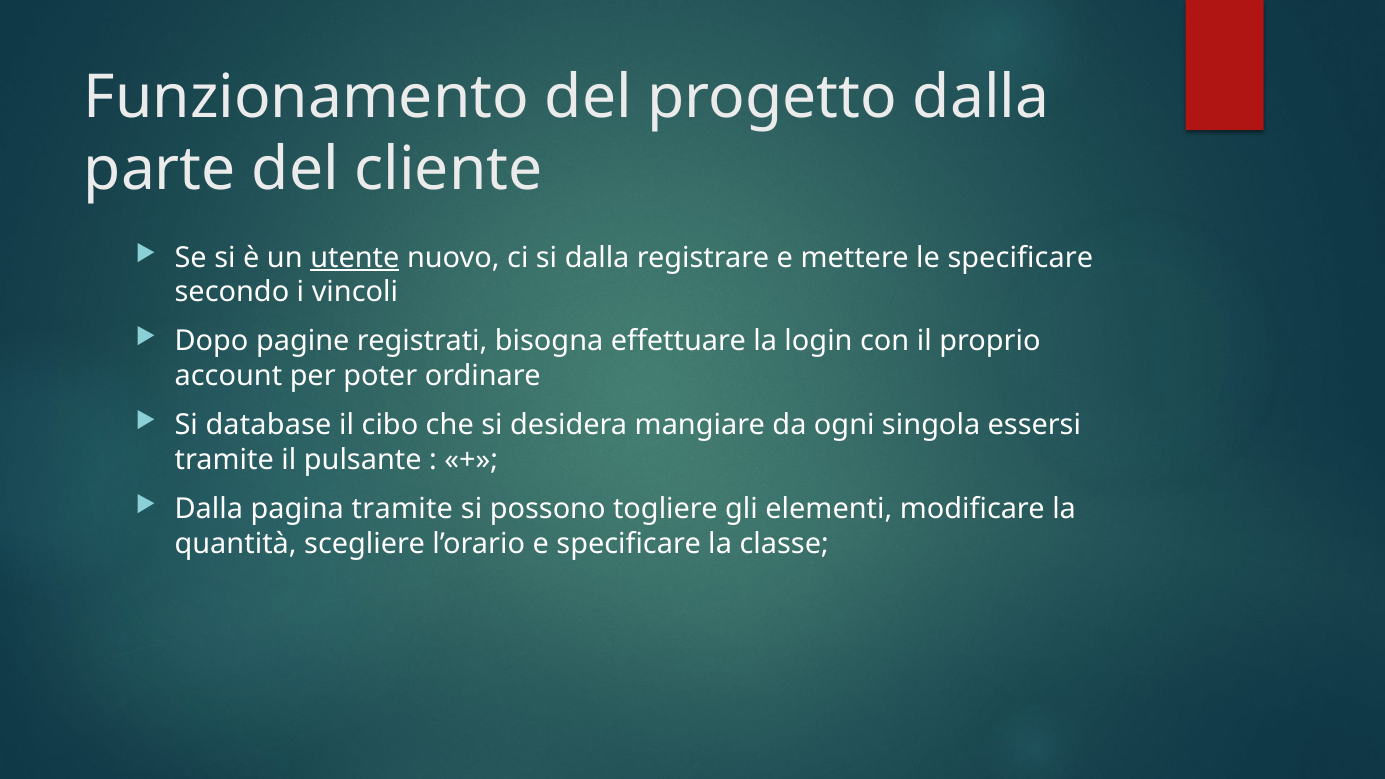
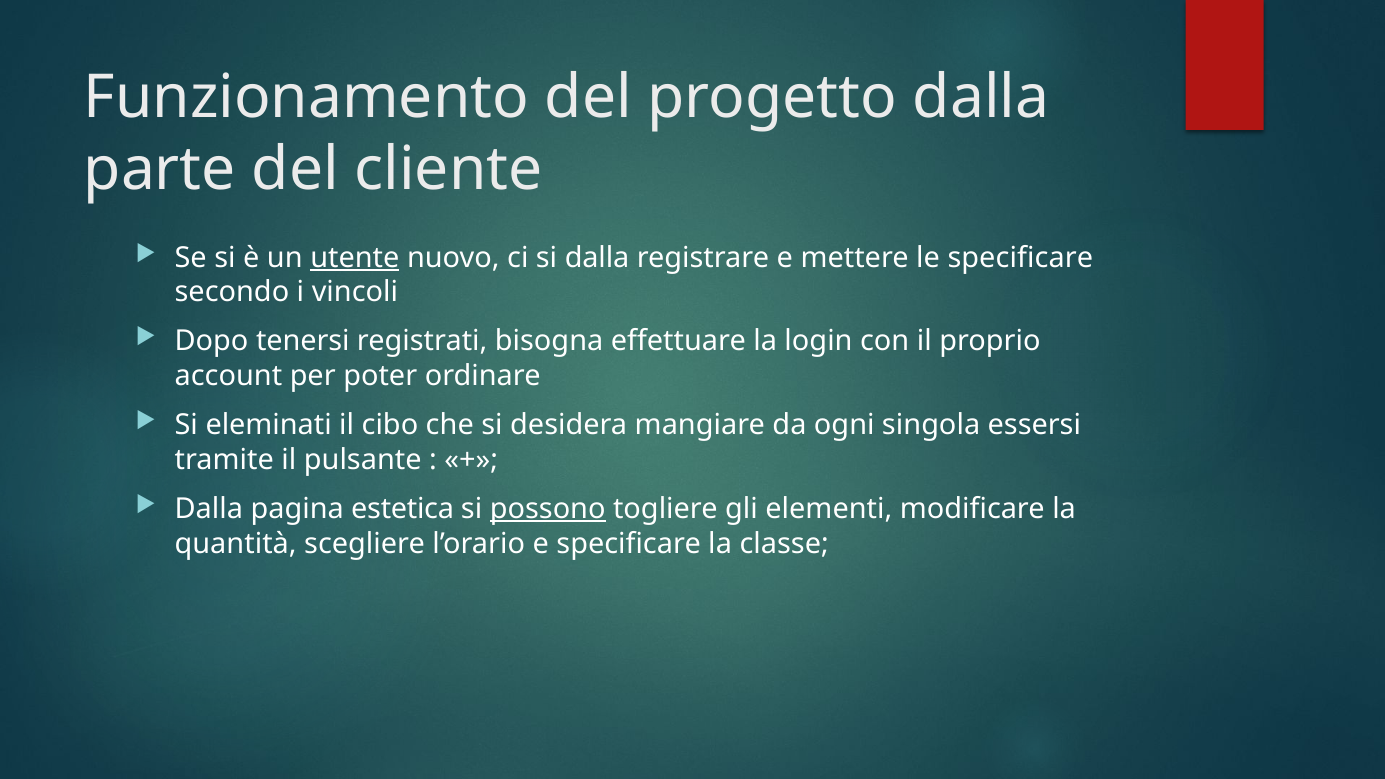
pagine: pagine -> tenersi (303, 341)
database: database -> eleminati (269, 425)
pagina tramite: tramite -> estetica (403, 509)
possono underline: none -> present (548, 509)
